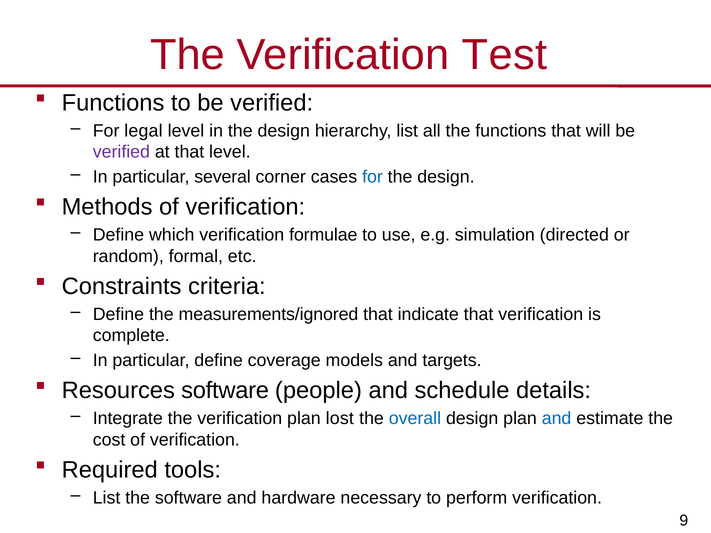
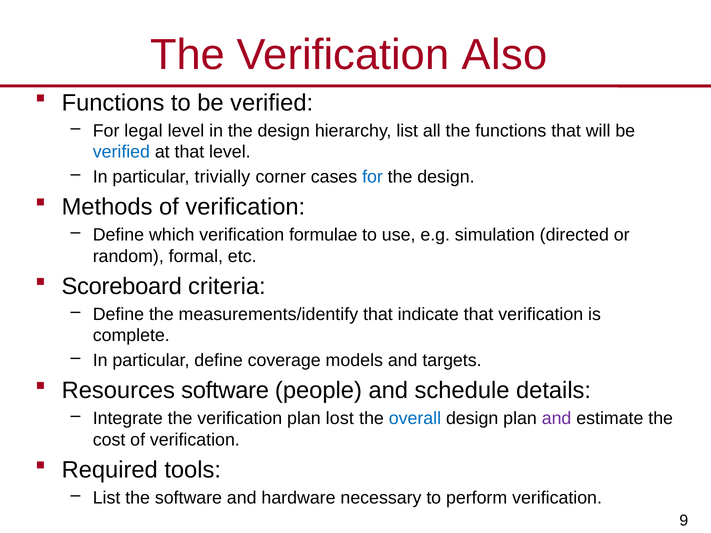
Test: Test -> Also (505, 55)
verified colour: purple -> blue (121, 152)
several: several -> trivially (222, 177)
Constraints: Constraints -> Scoreboard (122, 286)
measurements/ignored: measurements/ignored -> measurements/identify (268, 314)
and colour: blue -> purple (557, 419)
